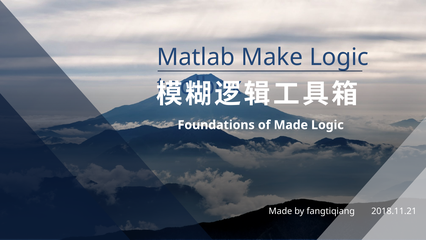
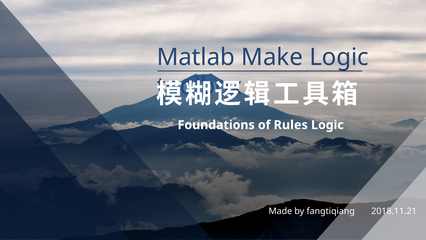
of Made: Made -> Rules (291, 125)
